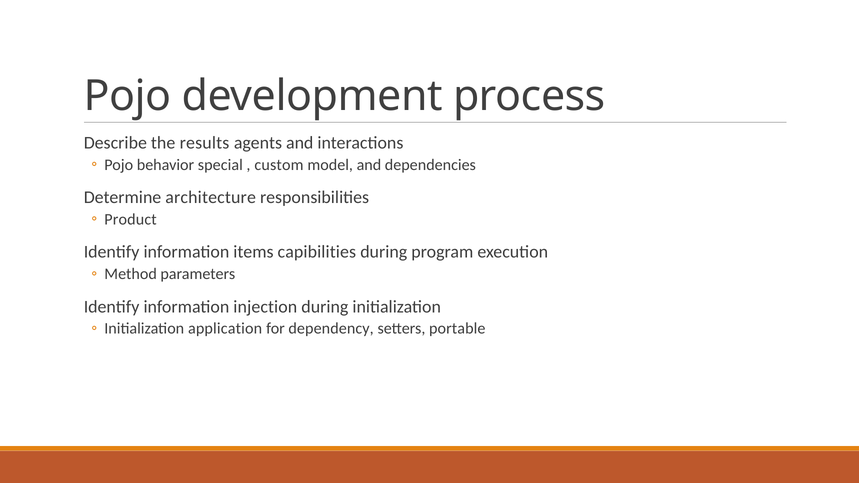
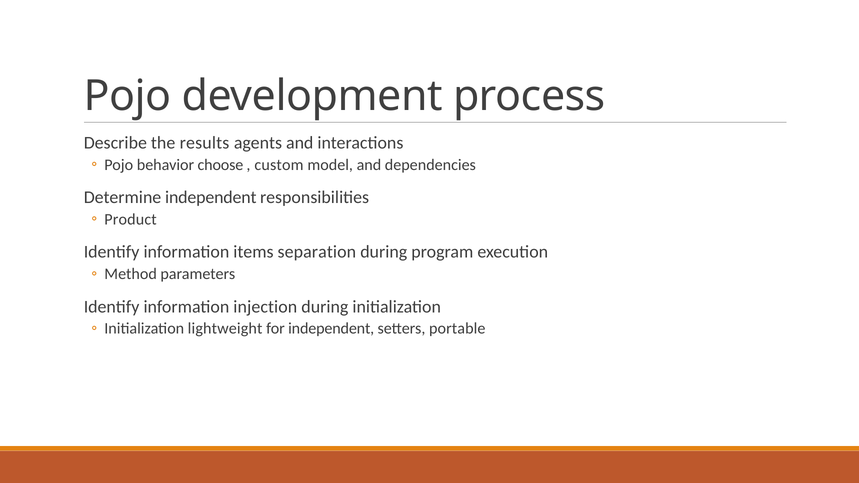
special: special -> choose (220, 165)
Determine architecture: architecture -> independent (211, 197)
capibilities: capibilities -> separation (317, 252)
application: application -> lightweight (225, 329)
for dependency: dependency -> independent (331, 329)
